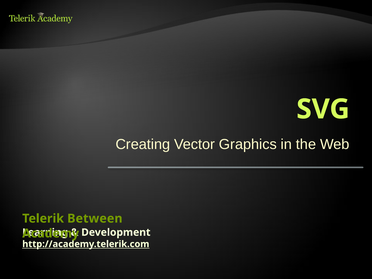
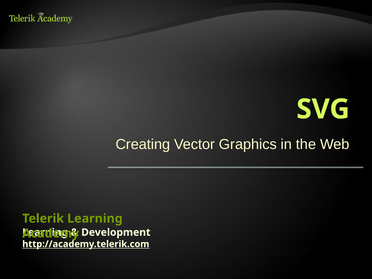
Telerik Between: Between -> Learning (95, 219)
